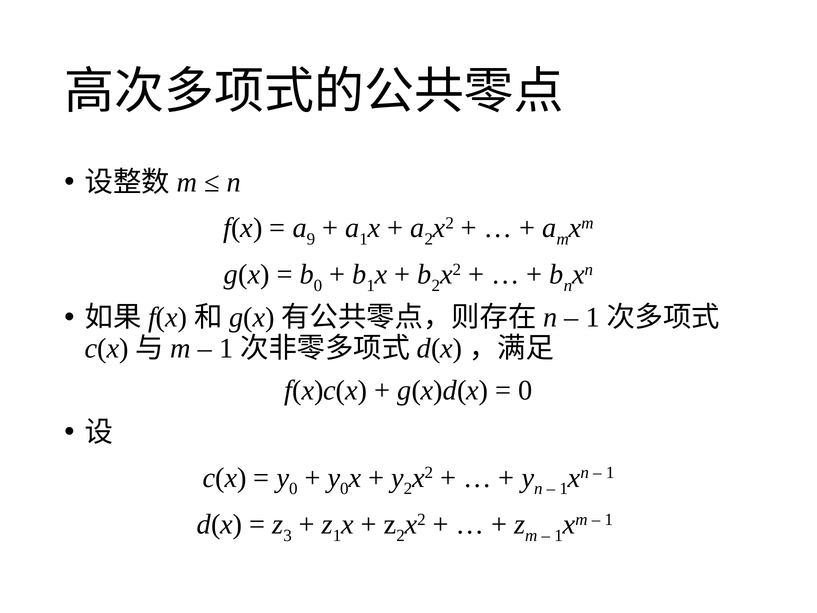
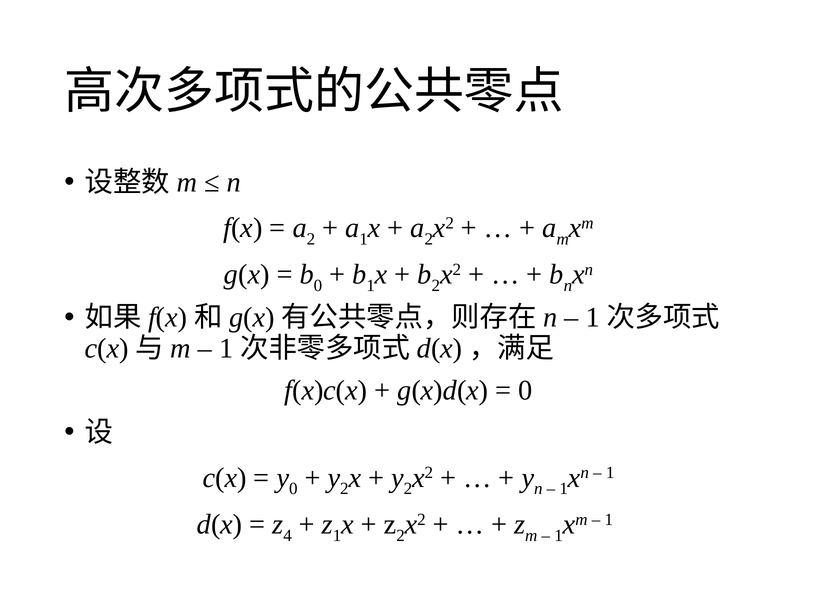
9: 9 -> 2 (311, 239)
0: 0 -> 2 (344, 489)
3: 3 -> 4 (288, 535)
